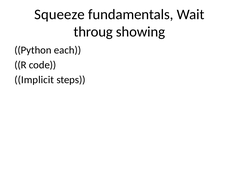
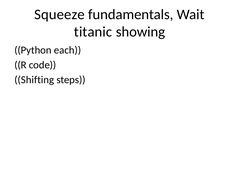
throug: throug -> titanic (93, 32)
Implicit: Implicit -> Shifting (34, 80)
